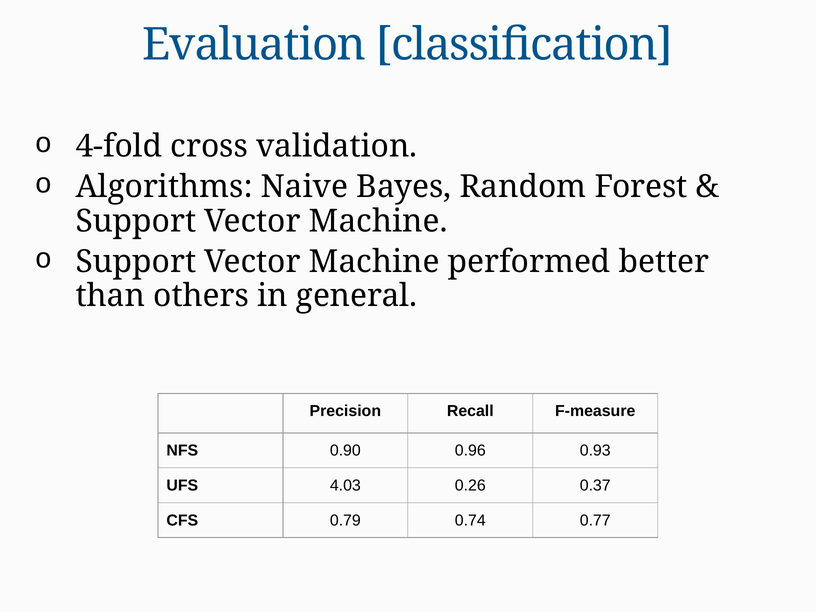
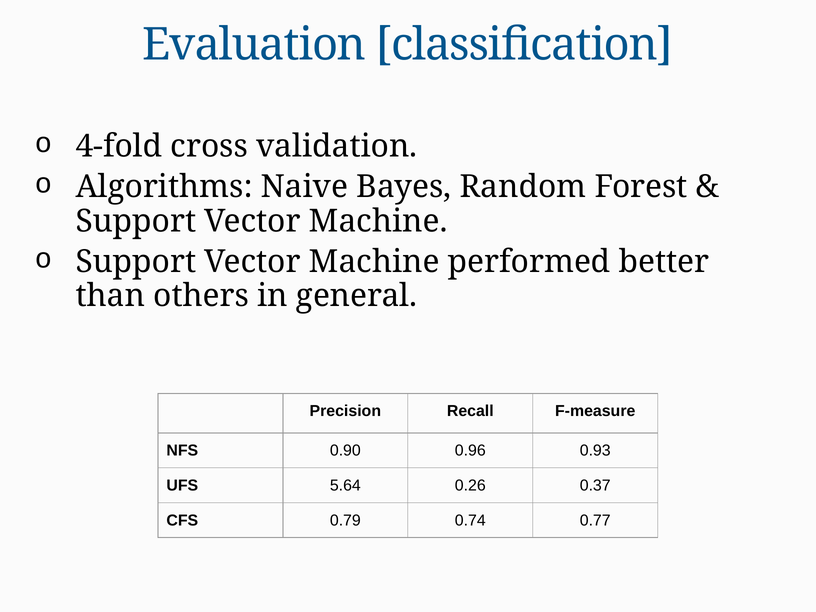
4.03: 4.03 -> 5.64 (345, 486)
